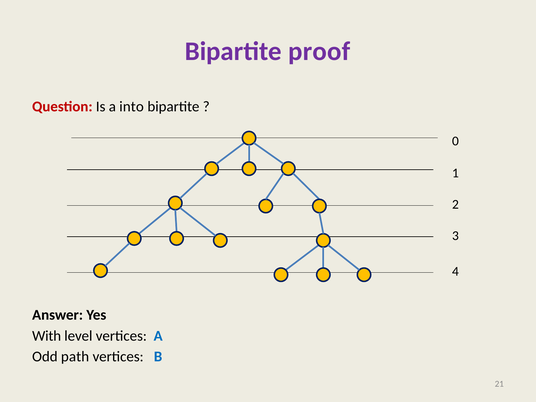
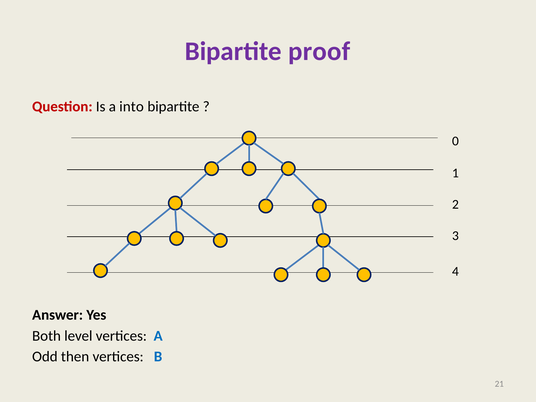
With: With -> Both (47, 336)
path: path -> then (75, 357)
